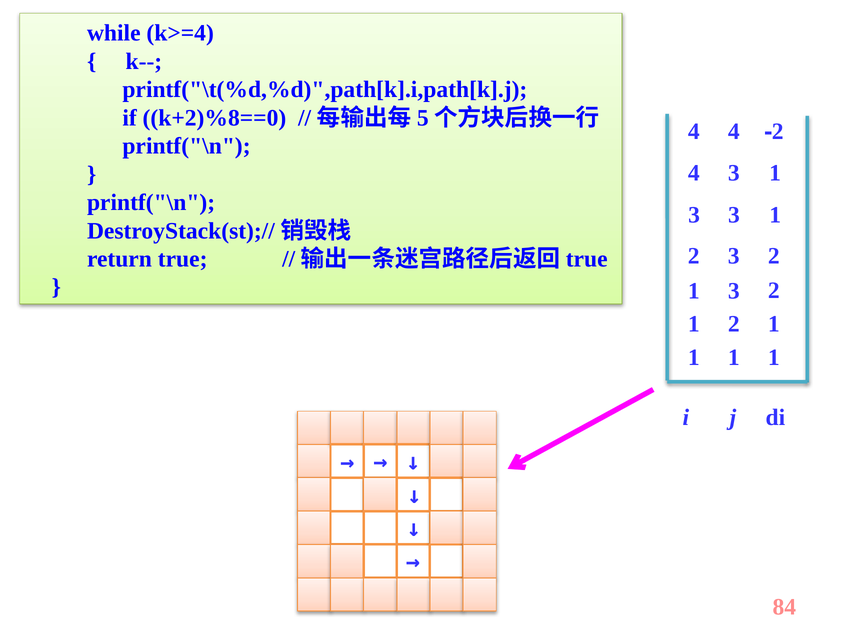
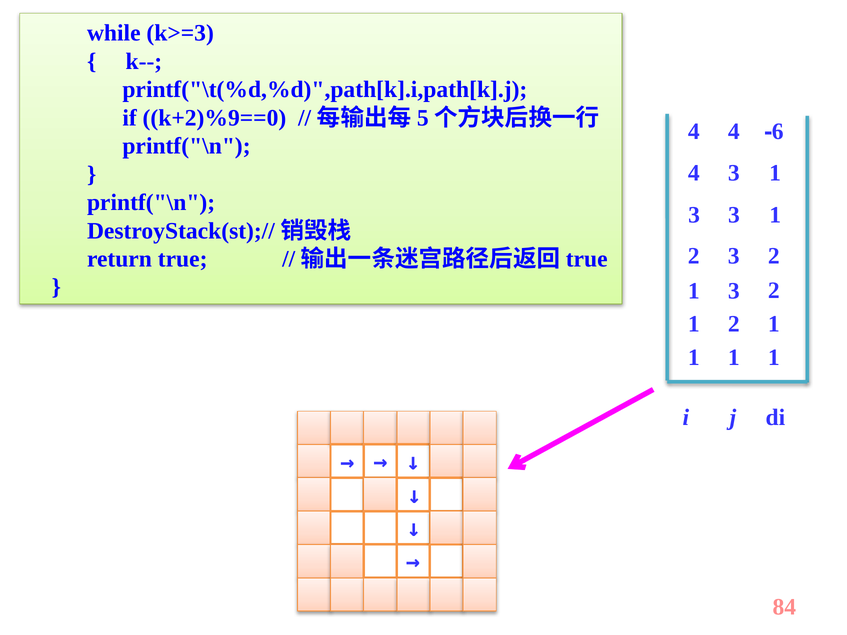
k>=4: k>=4 -> k>=3 (180, 33)
k+2)%8==0: k+2)%8==0 -> k+2)%9==0 (214, 118)
2: 2 -> 6 (778, 132)
